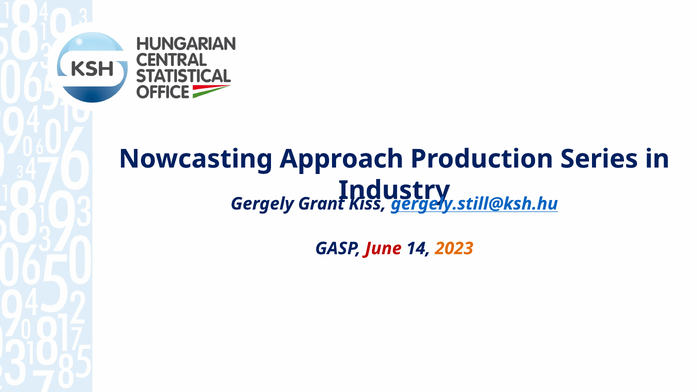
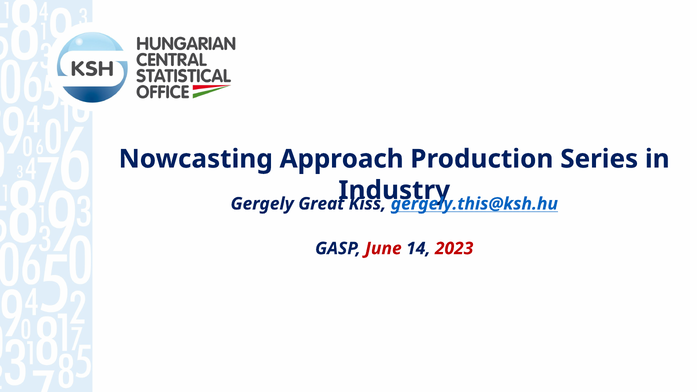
Grant: Grant -> Great (321, 204)
gergely.still@ksh.hu: gergely.still@ksh.hu -> gergely.this@ksh.hu (474, 204)
2023 colour: orange -> red (454, 249)
